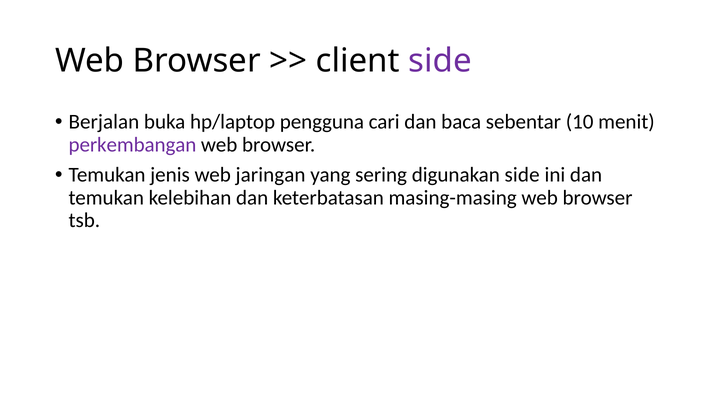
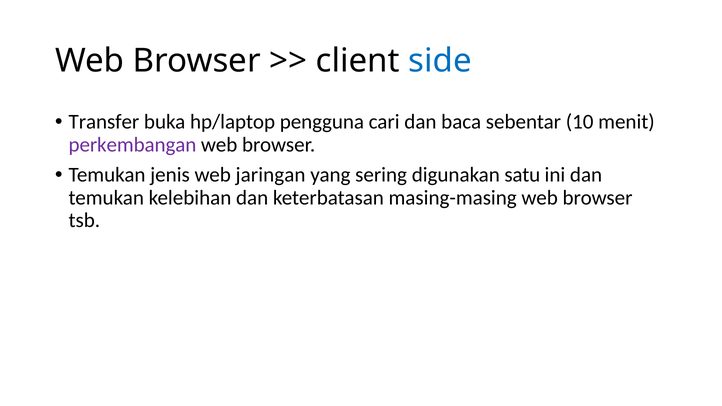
side colour: purple -> blue (440, 61)
Berjalan: Berjalan -> Transfer (104, 122)
digunakan side: side -> satu (522, 175)
